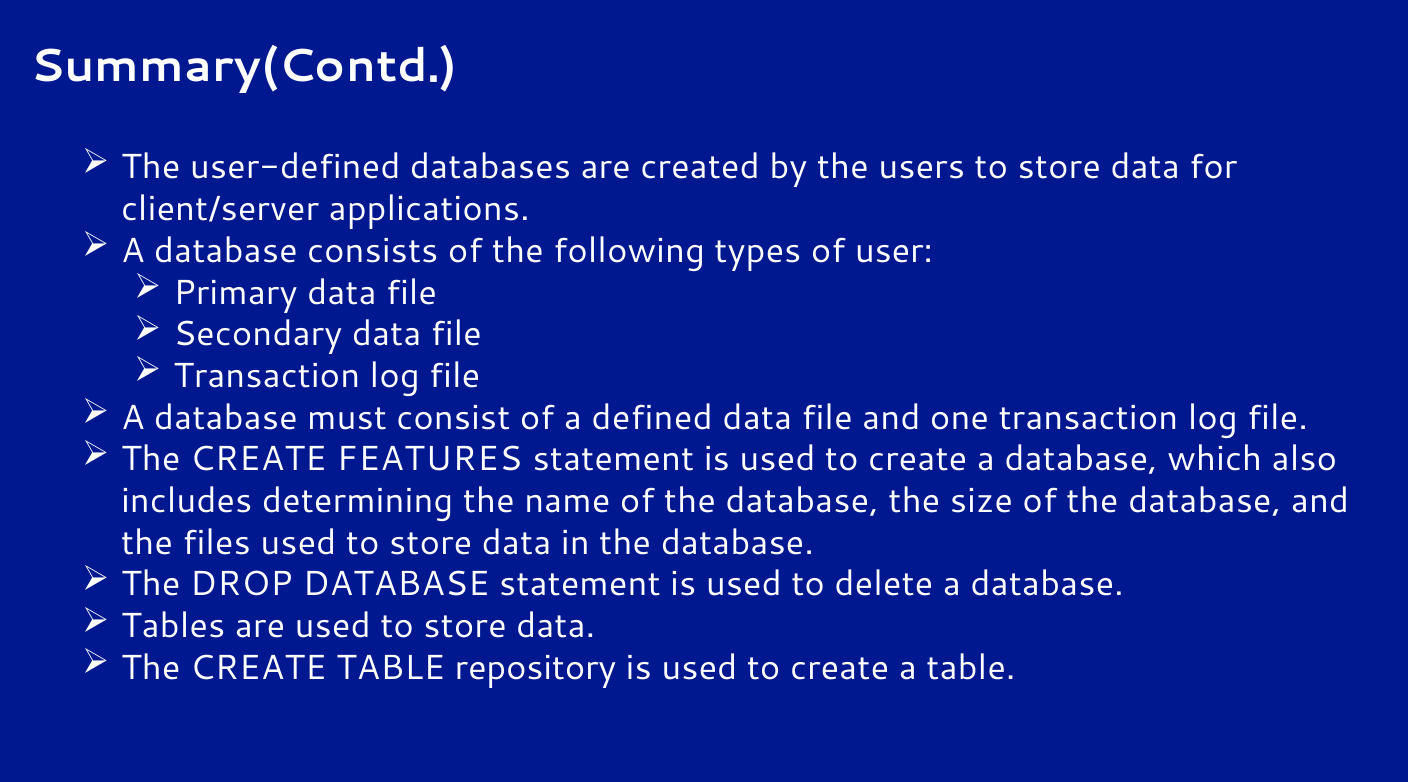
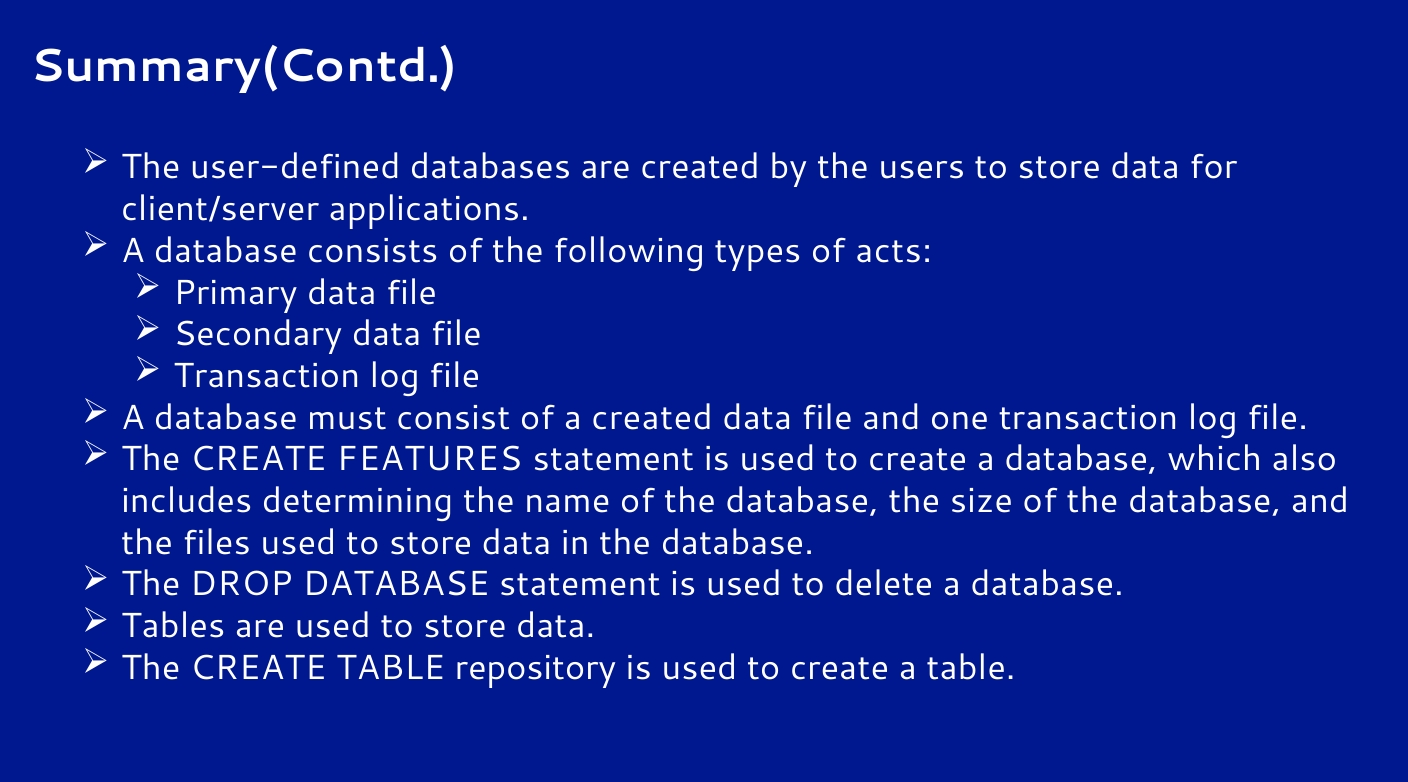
user: user -> acts (894, 251)
a defined: defined -> created (652, 418)
